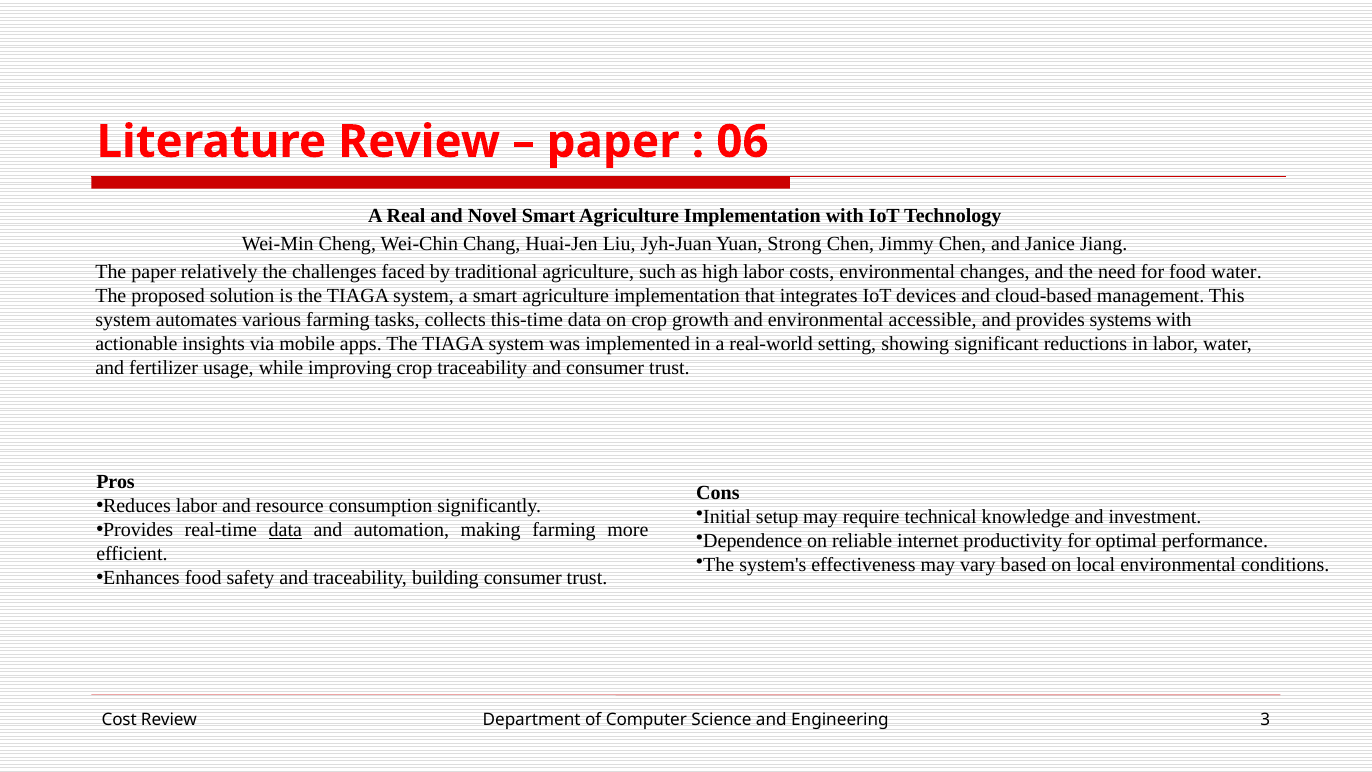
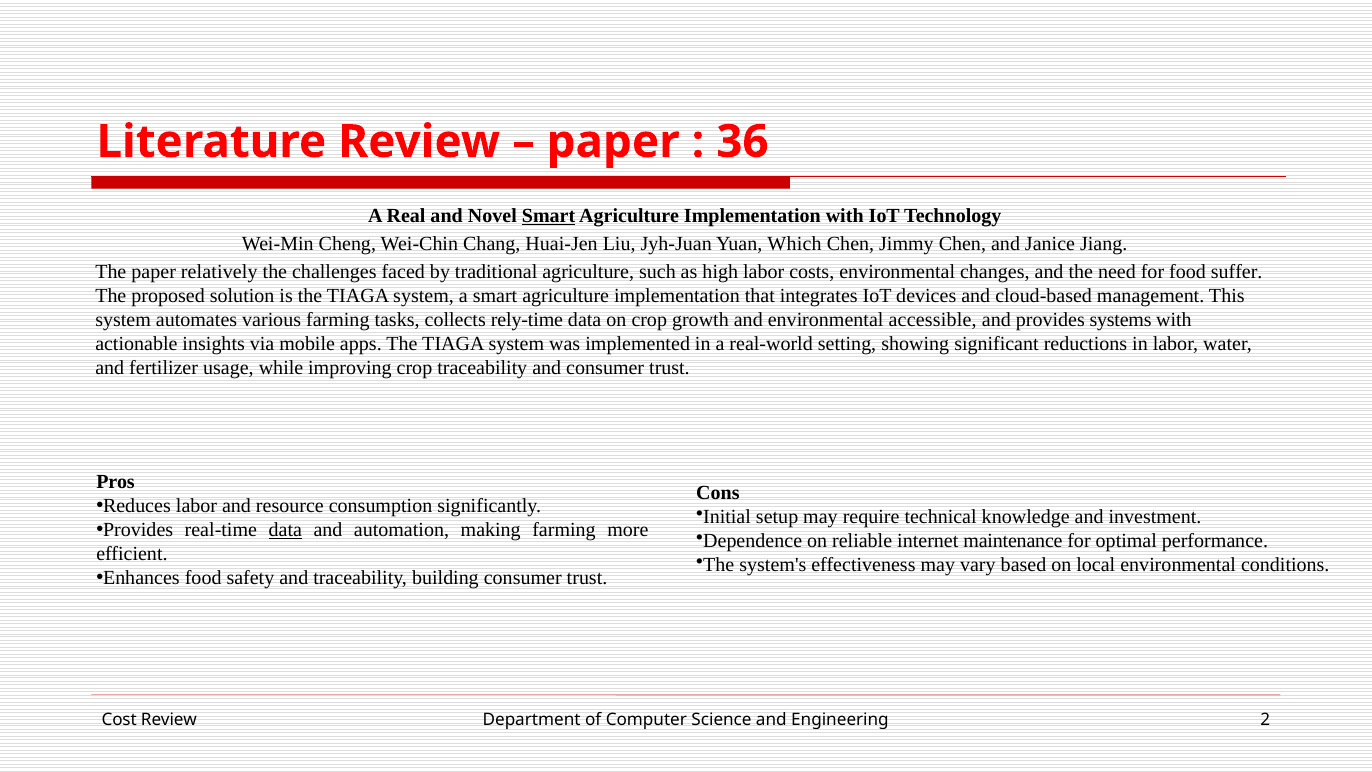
06: 06 -> 36 (742, 142)
Smart underline: none -> present (549, 216)
Strong: Strong -> Which (795, 244)
food water: water -> suffer (1237, 272)
this-time: this-time -> rely-time (527, 320)
productivity: productivity -> maintenance (1013, 541)
3: 3 -> 2 (1265, 719)
